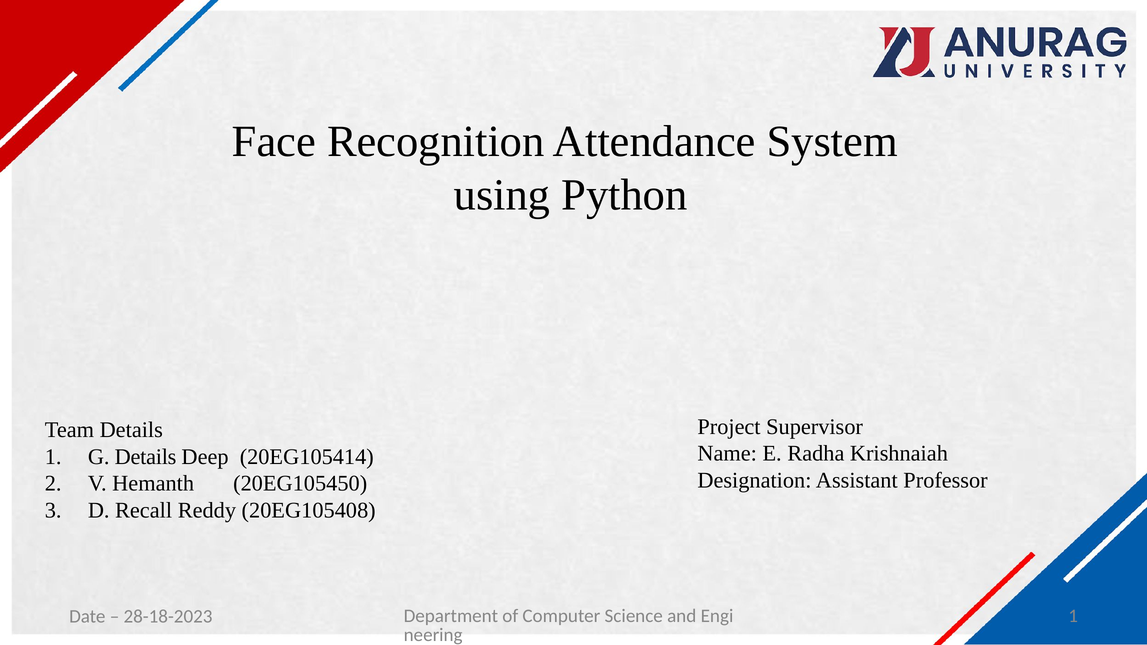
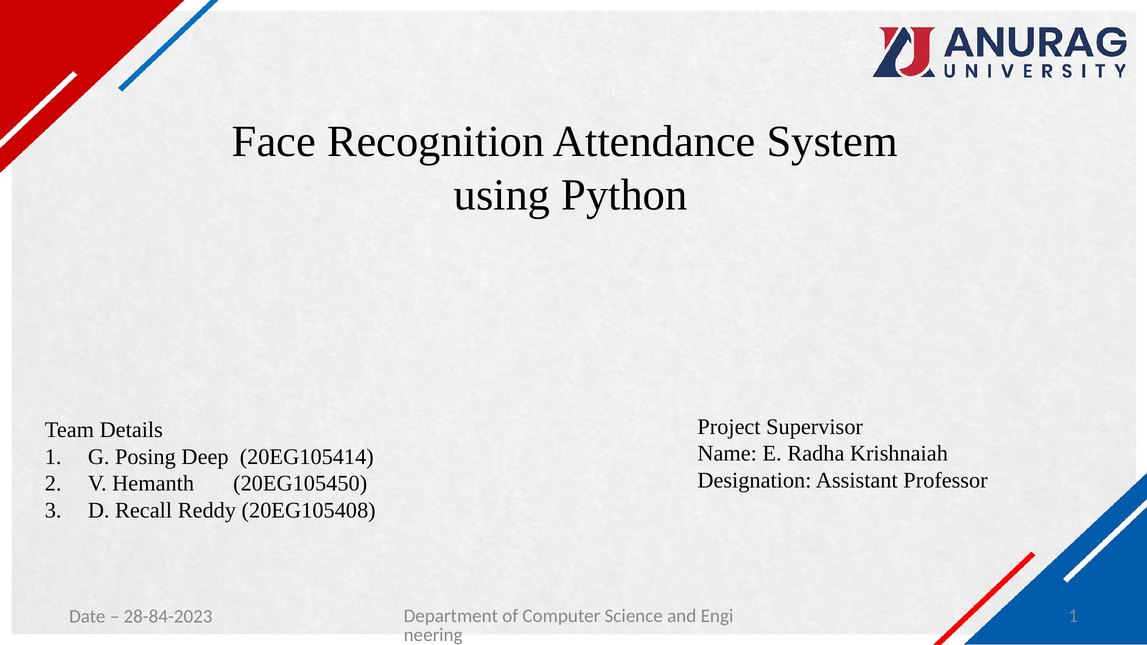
G Details: Details -> Posing (145, 457)
28-18-2023: 28-18-2023 -> 28-84-2023 (168, 616)
